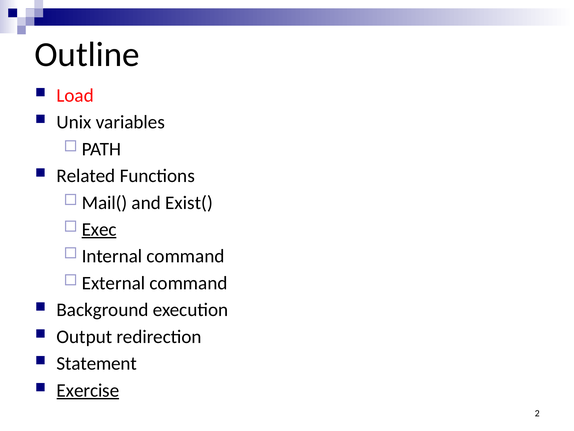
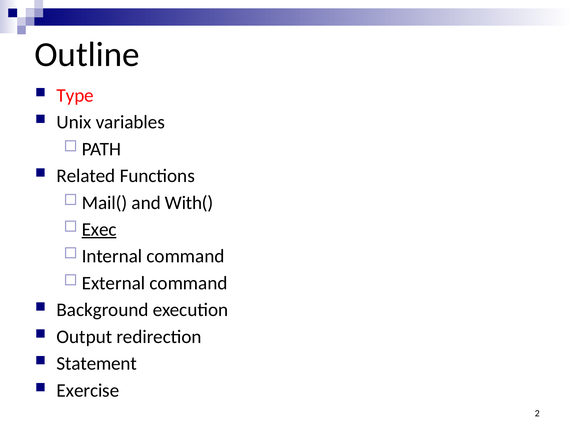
Load: Load -> Type (75, 95)
Exist(: Exist( -> With( (189, 202)
Exercise underline: present -> none (88, 390)
